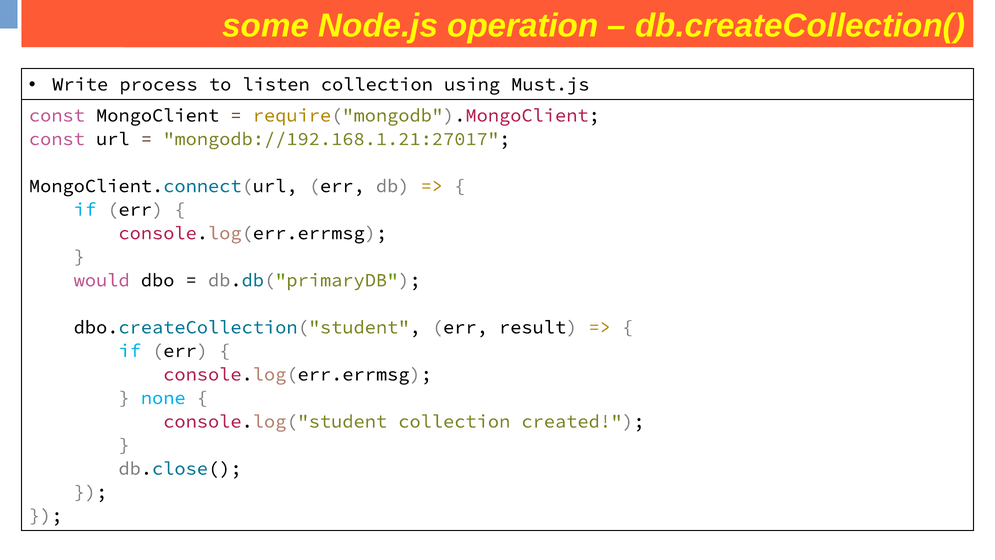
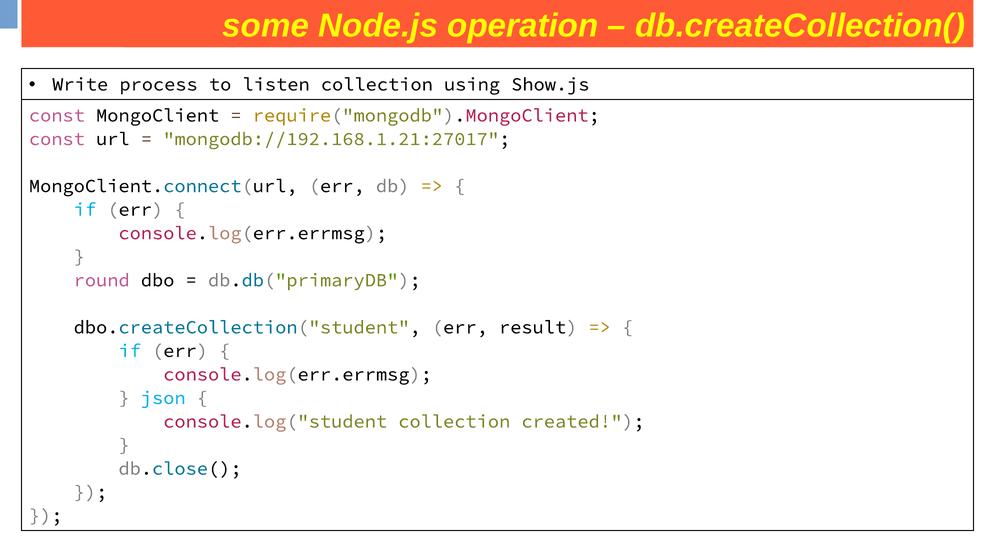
Must.js: Must.js -> Show.js (550, 84)
would: would -> round (102, 280)
none: none -> json (163, 398)
